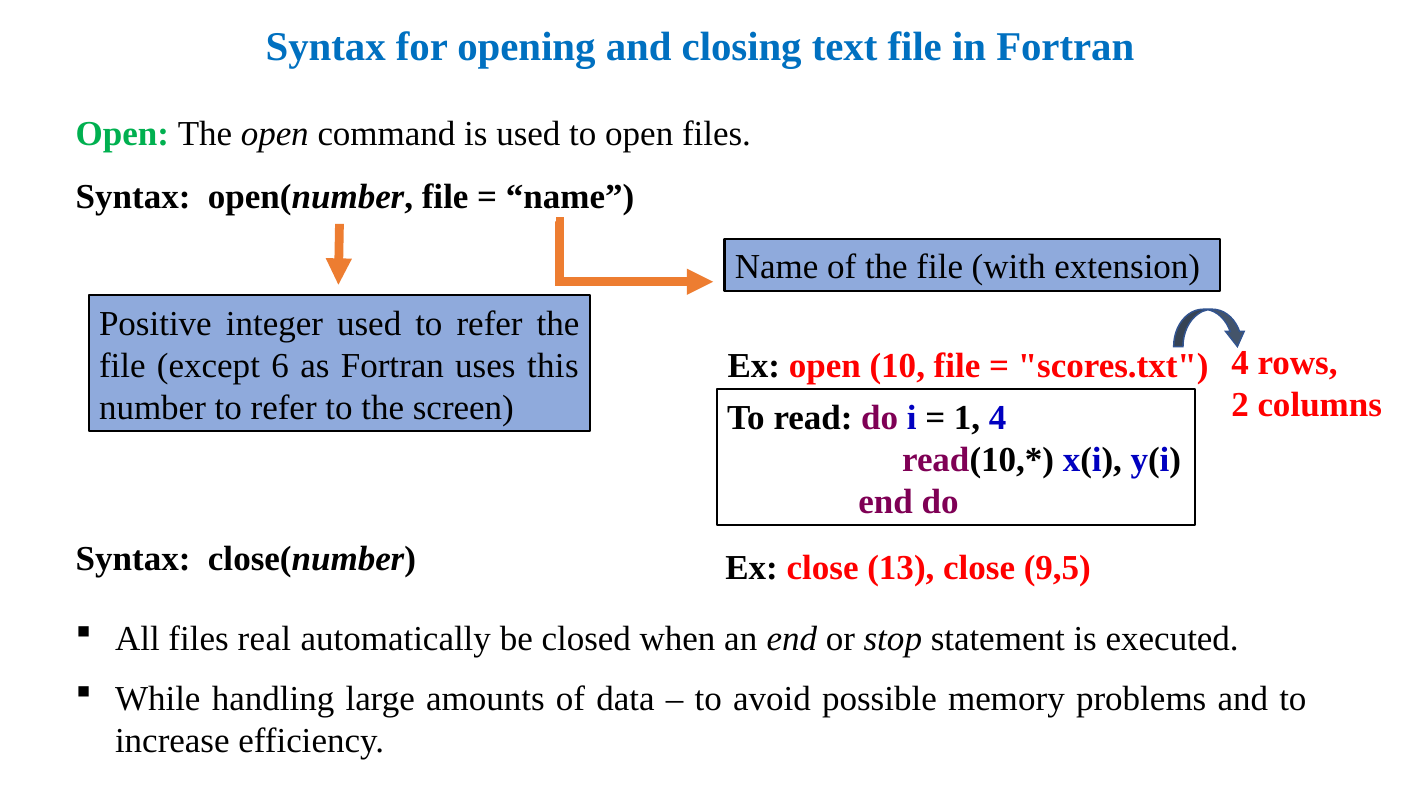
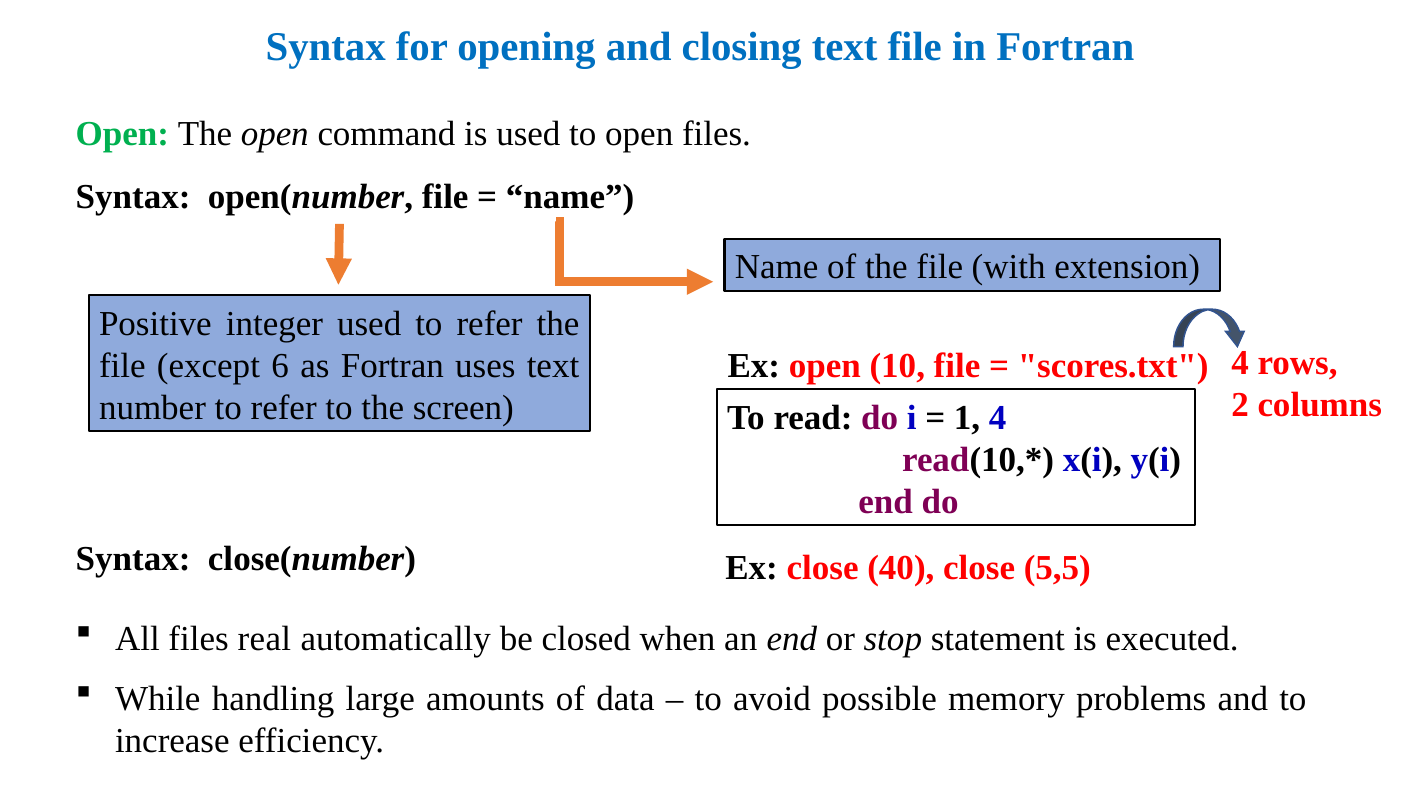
uses this: this -> text (553, 366)
13: 13 -> 40 (901, 568)
9,5: 9,5 -> 5,5 (1057, 568)
